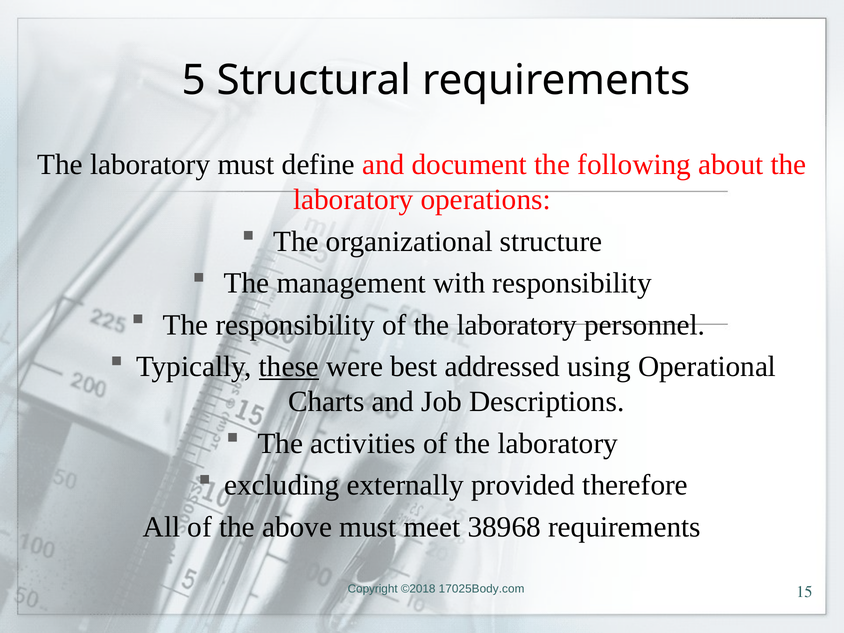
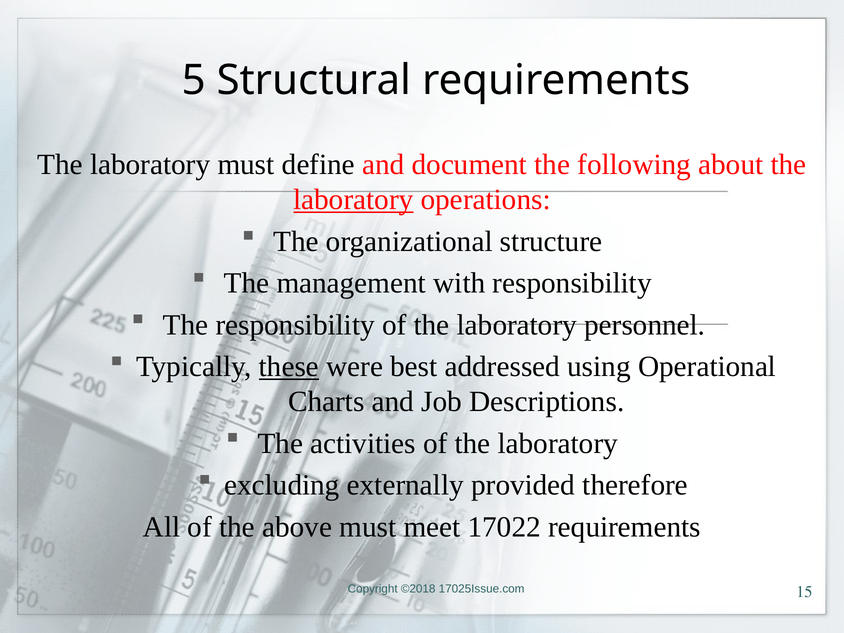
laboratory underline: none -> present (353, 200)
38968: 38968 -> 17022 (504, 527)
17025Body.com: 17025Body.com -> 17025Issue.com (482, 589)
